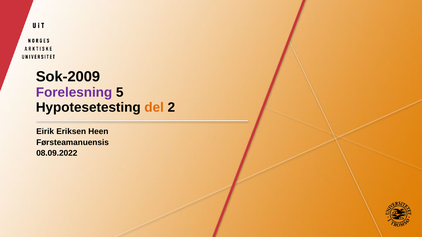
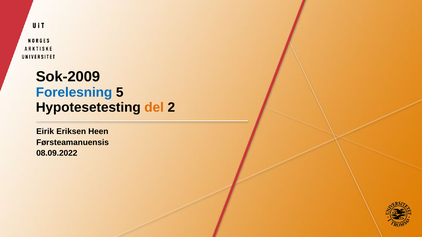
Forelesning colour: purple -> blue (74, 92)
